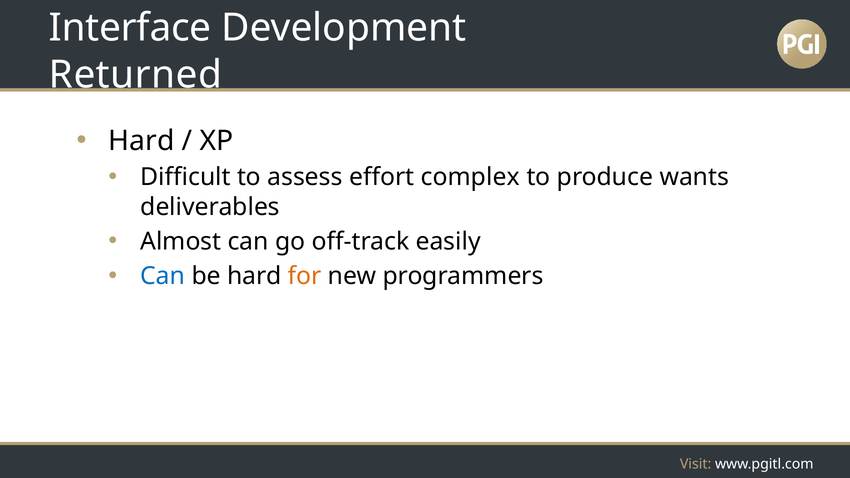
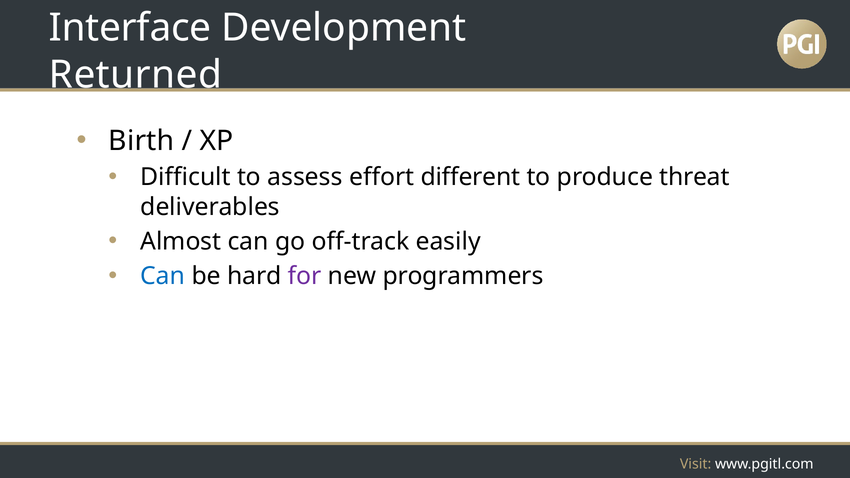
Hard: Hard -> Birth (141, 141)
complex: complex -> different (470, 177)
wants: wants -> threat (694, 177)
for colour: orange -> purple (305, 276)
